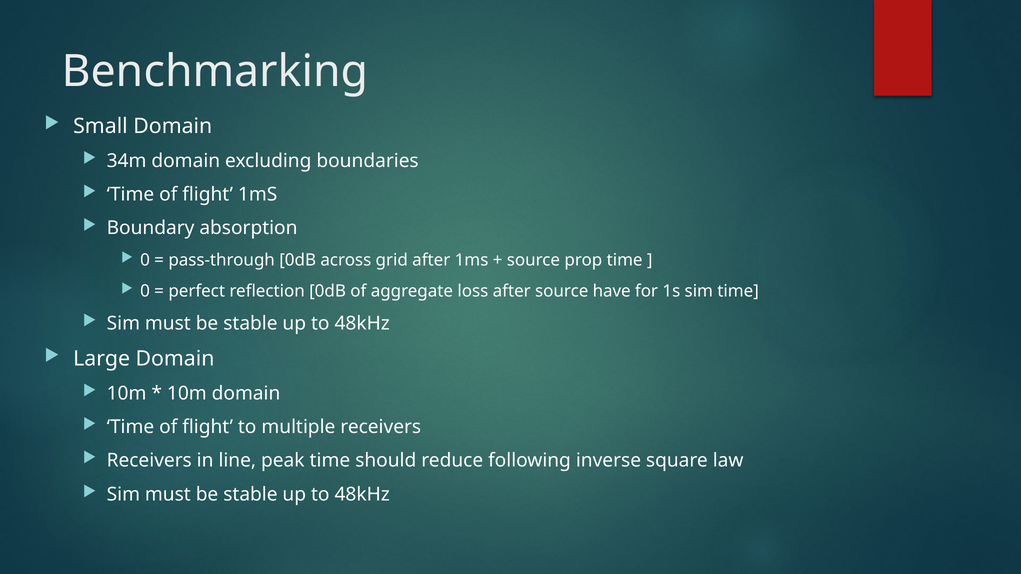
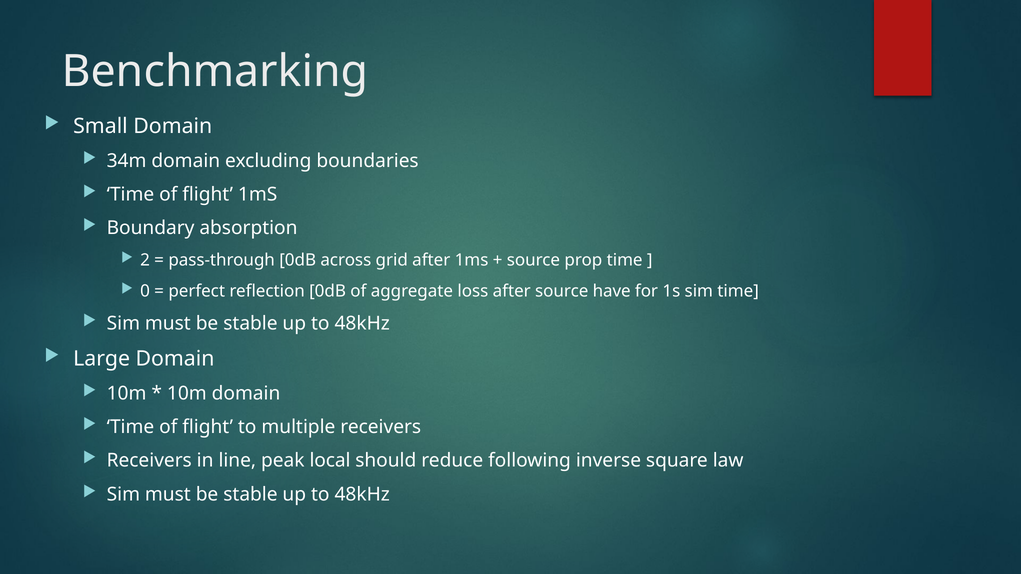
0: 0 -> 2 (145, 260)
peak time: time -> local (330, 461)
